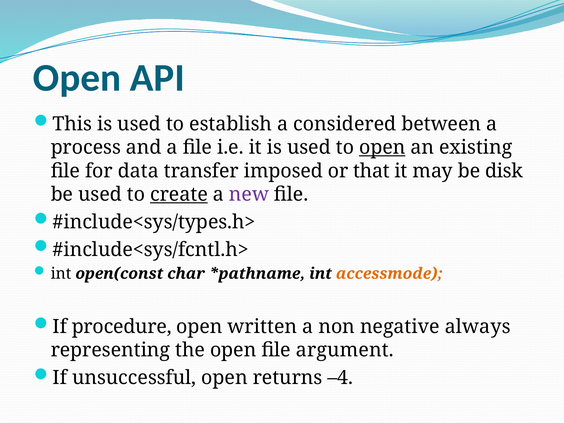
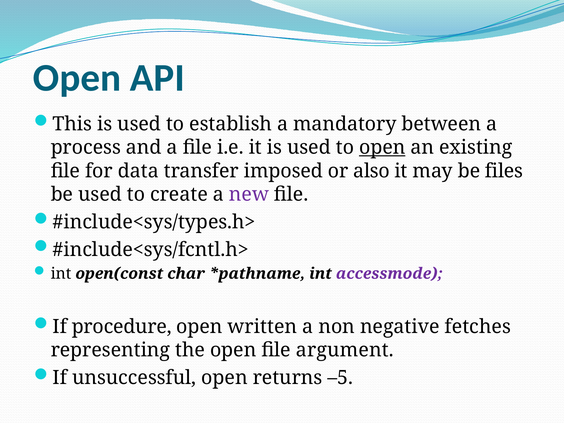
considered: considered -> mandatory (345, 124)
that: that -> also (372, 171)
disk: disk -> files (504, 171)
create underline: present -> none (179, 194)
accessmode colour: orange -> purple (389, 274)
always: always -> fetches (478, 327)
–4: –4 -> –5 (340, 378)
